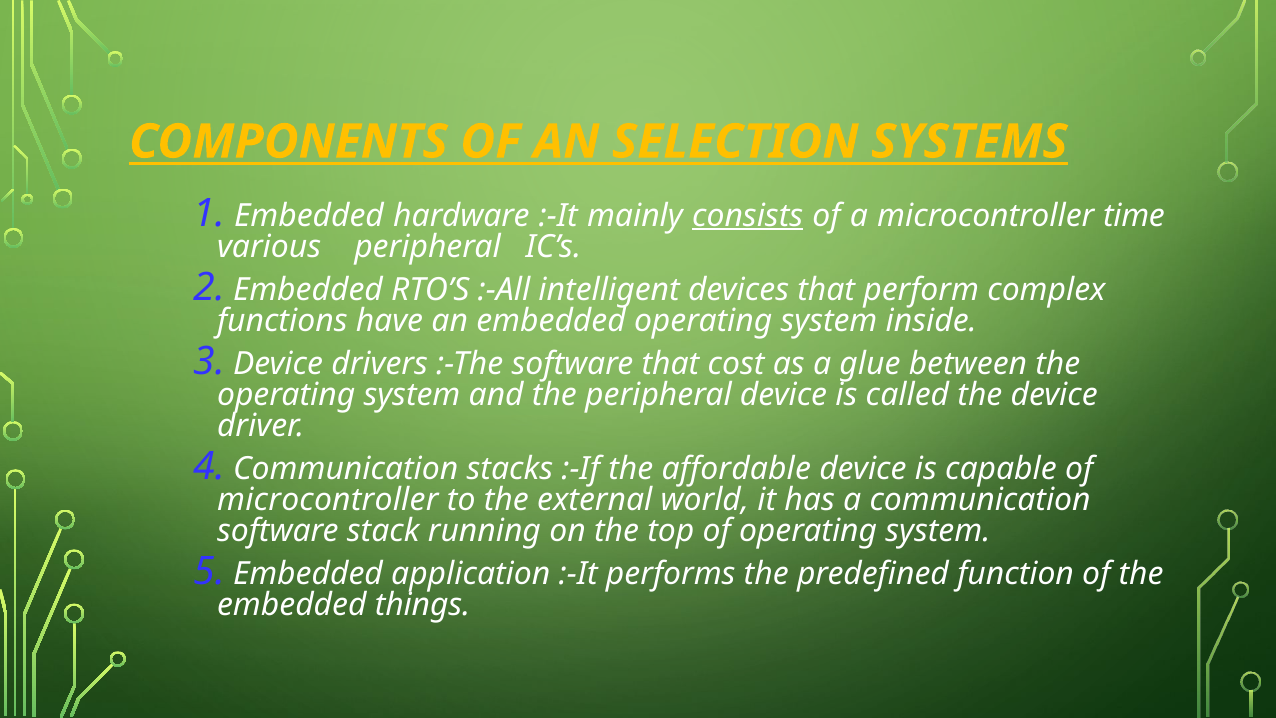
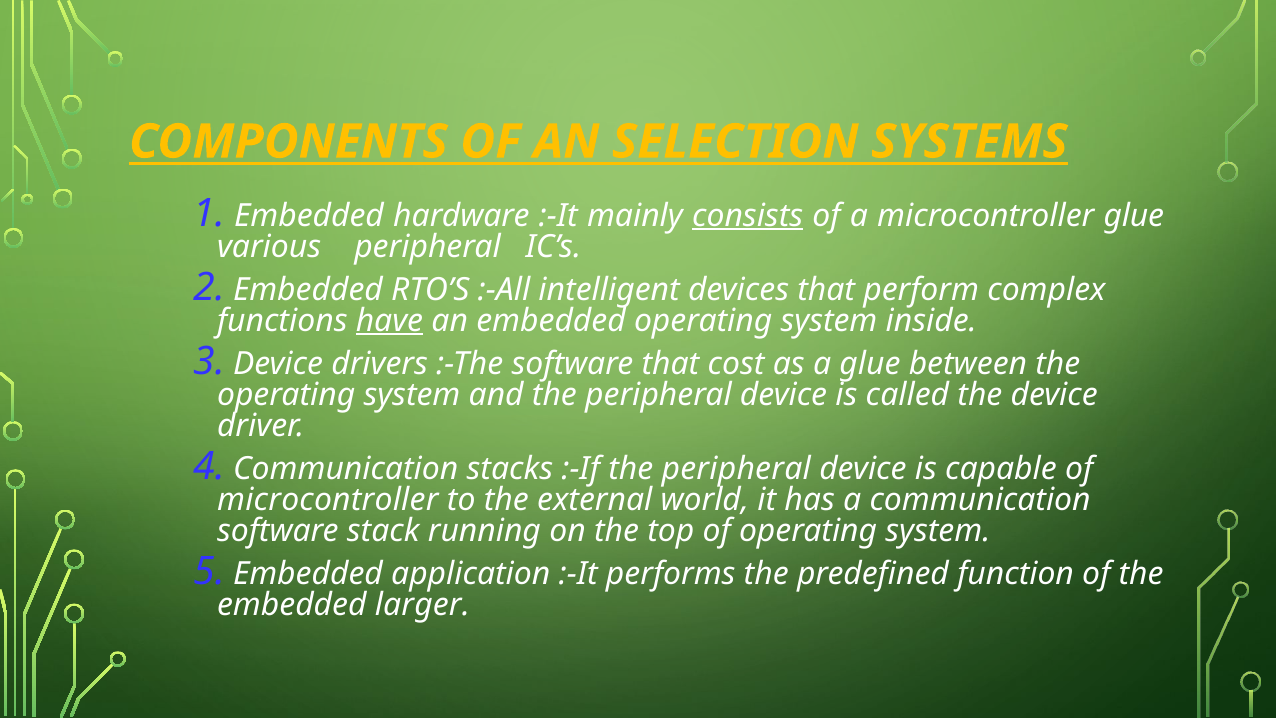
microcontroller time: time -> glue (1134, 216)
have underline: none -> present (389, 321)
:-If the affordable: affordable -> peripheral (736, 468)
things: things -> larger (422, 604)
